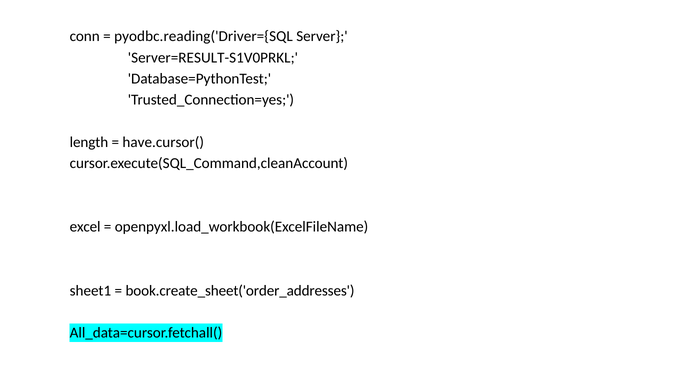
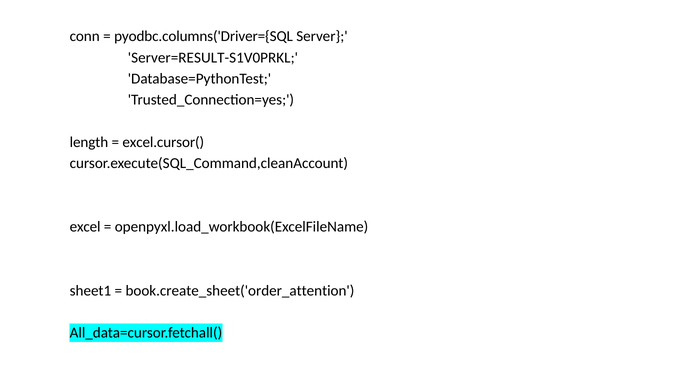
pyodbc.reading('Driver={SQL: pyodbc.reading('Driver={SQL -> pyodbc.columns('Driver={SQL (204, 36)
have.cursor(: have.cursor( -> excel.cursor( (163, 142)
book.create_sheet('order_addresses: book.create_sheet('order_addresses -> book.create_sheet('order_attention (240, 290)
